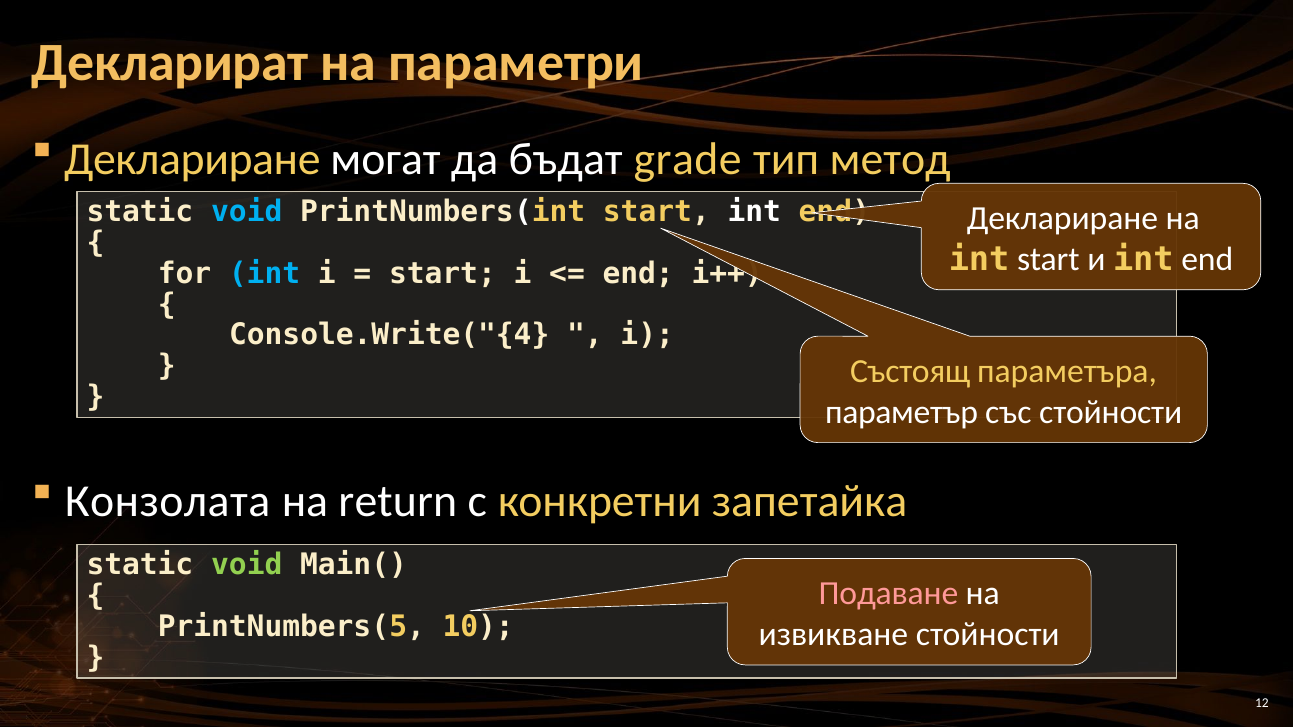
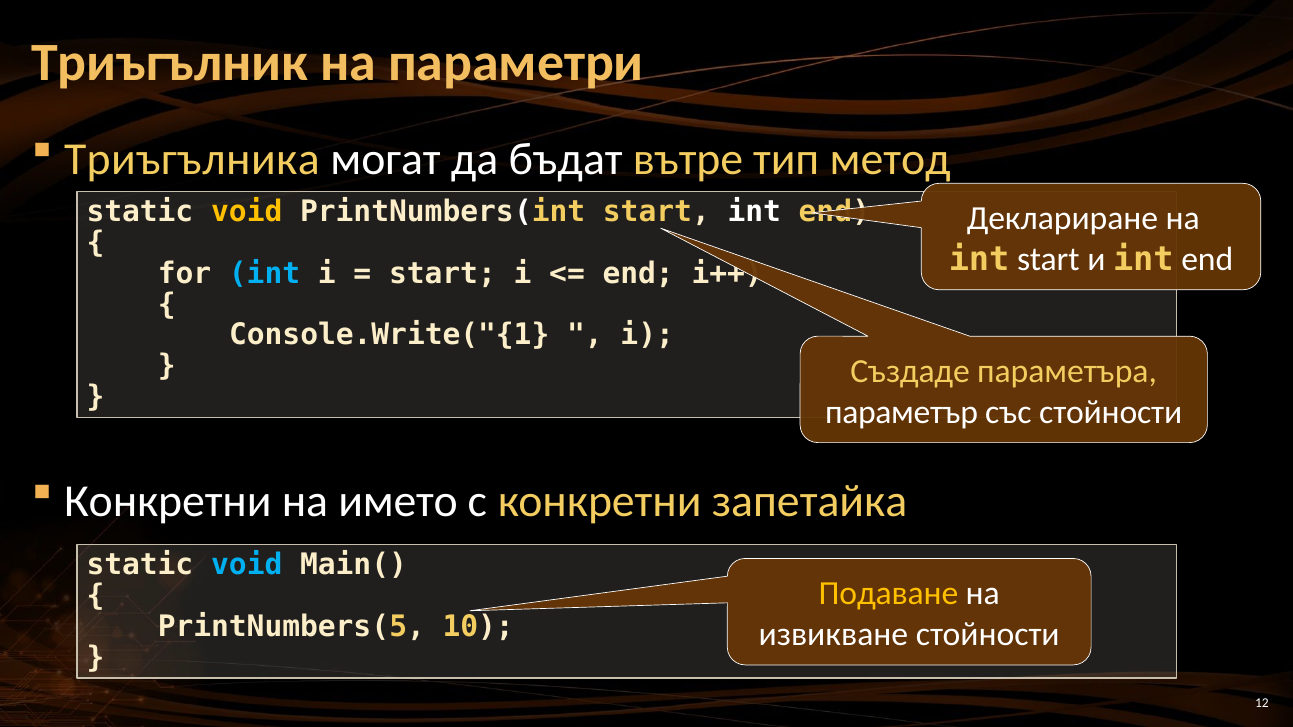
Декларират: Декларират -> Триъгълник (170, 63)
Деклариране: Деклариране -> Триъгълника (192, 159)
grade: grade -> вътре (688, 159)
void colour: light blue -> yellow (247, 212)
Console.Write("{4: Console.Write("{4 -> Console.Write("{1 (389, 335)
Състоящ: Състоящ -> Създаде (910, 372)
Конзолата: Конзолата -> Конкретни (168, 502)
return: return -> името (398, 502)
void colour: light green -> light blue (247, 565)
Подаване colour: pink -> yellow (888, 594)
